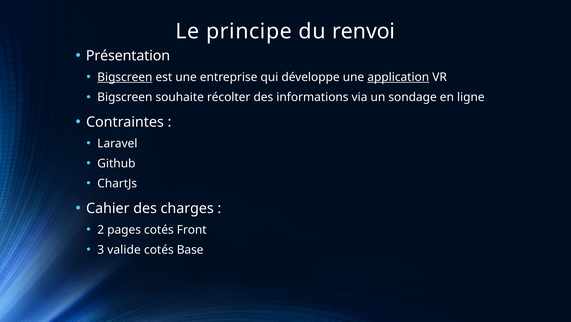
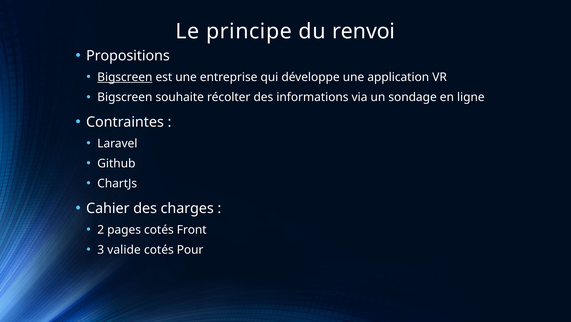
Présentation: Présentation -> Propositions (128, 56)
application underline: present -> none (398, 77)
Base: Base -> Pour (190, 249)
